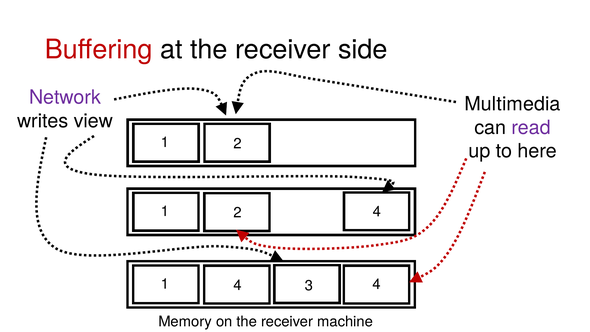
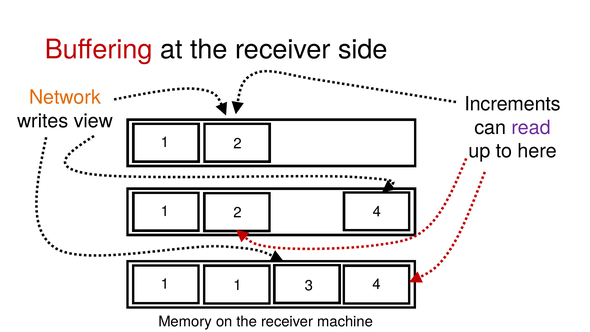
Network colour: purple -> orange (65, 97)
Multimedia: Multimedia -> Increments (513, 104)
1 4: 4 -> 1 (238, 285)
